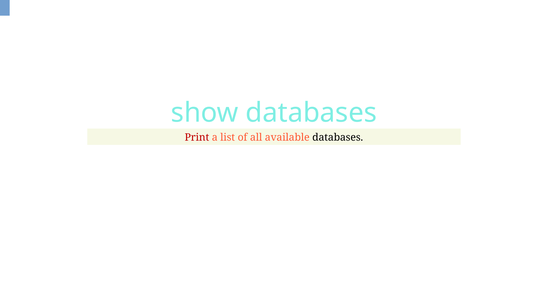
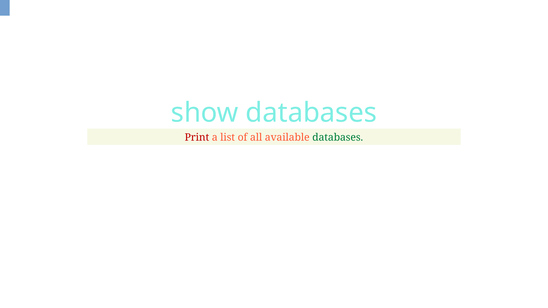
databases colour: black -> green (338, 138)
